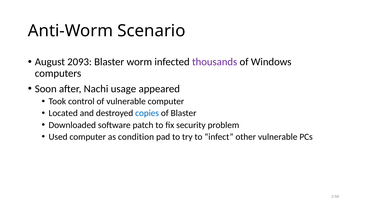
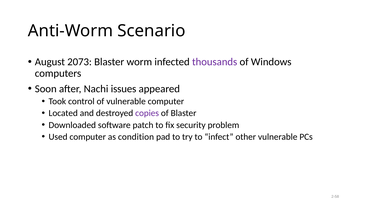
2093: 2093 -> 2073 (80, 62)
usage: usage -> issues (124, 89)
copies colour: blue -> purple (147, 113)
